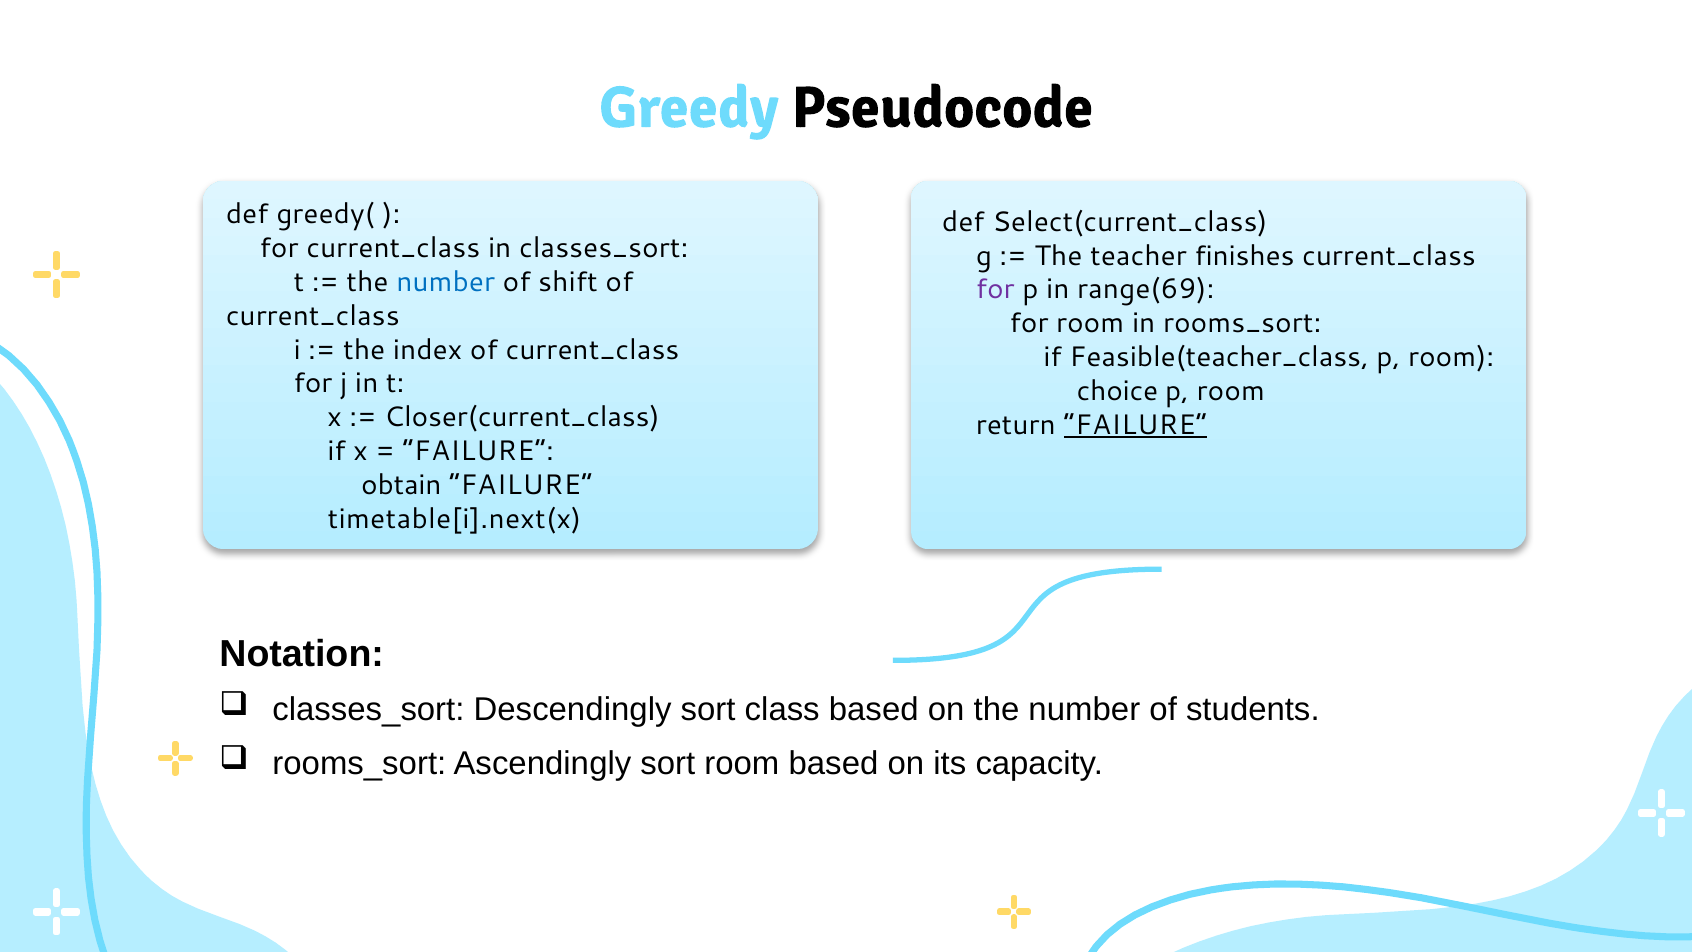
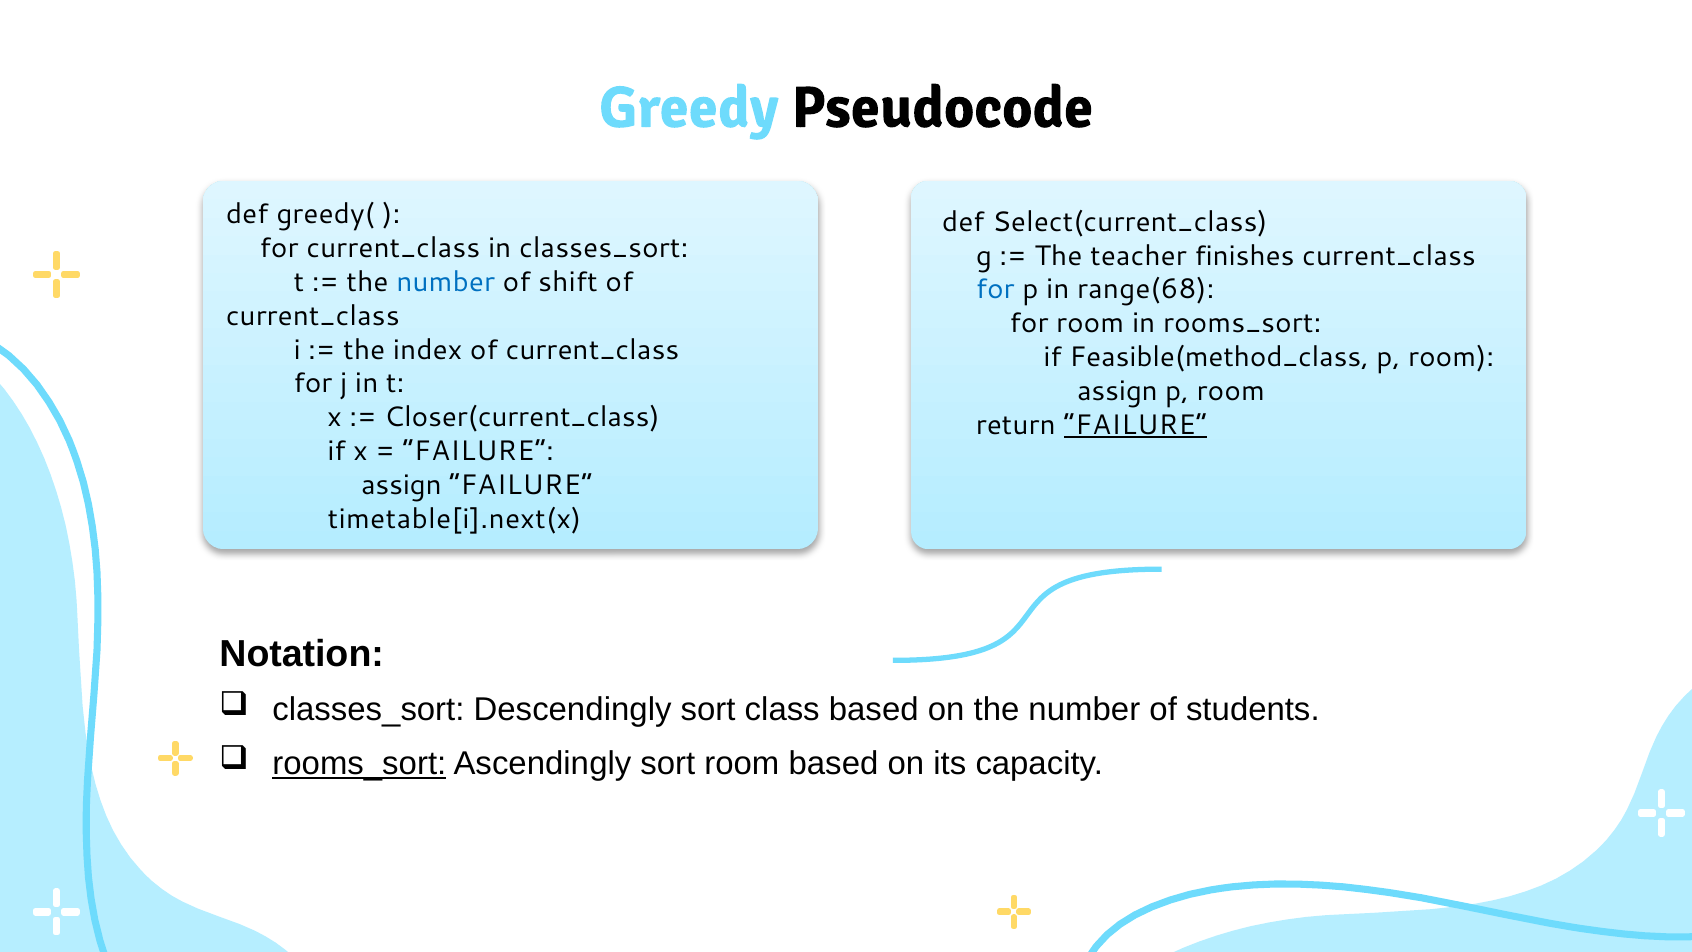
for colour: purple -> blue (995, 290)
range(69: range(69 -> range(68 (1146, 290)
Feasible(teacher_class: Feasible(teacher_class -> Feasible(method_class (1219, 357)
choice: choice -> assign (1117, 391)
obtain: obtain -> assign (401, 485)
rooms_sort underline: none -> present (359, 763)
